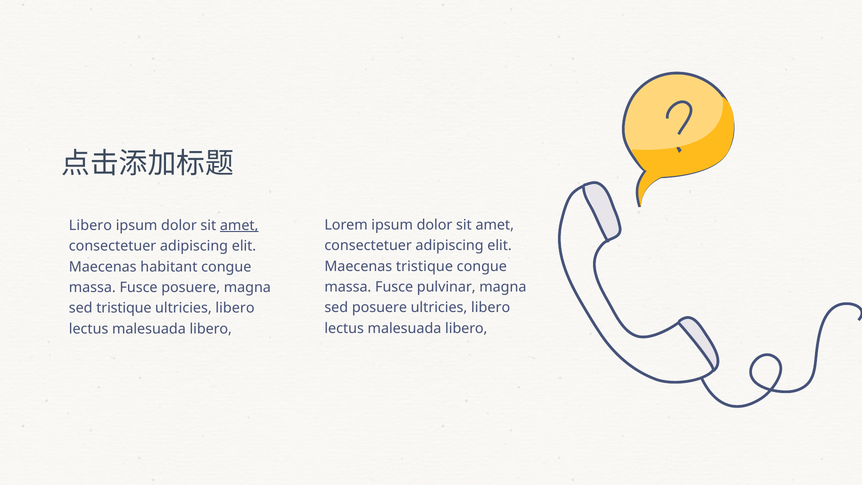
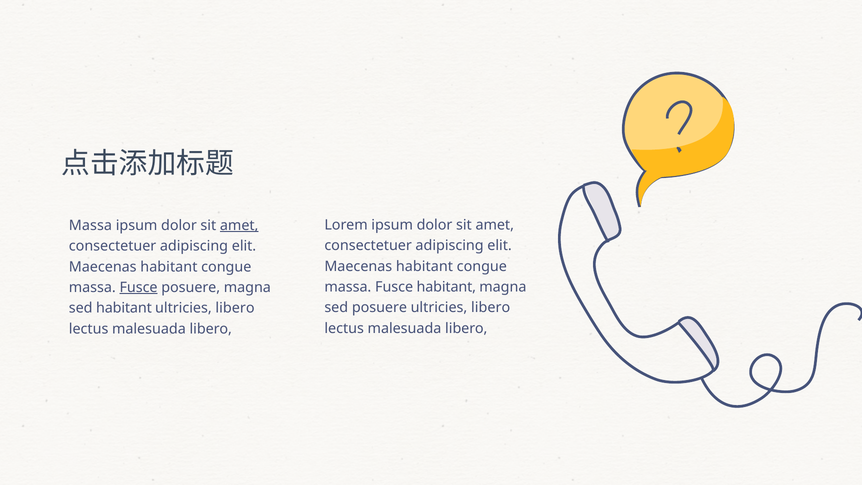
Libero: Libero -> Massa (90, 225)
tristique: tristique -> habitant (424, 266)
Fusce pulvinar: pulvinar -> habitant (446, 287)
Fusce underline: none -> present (139, 287)
sed tristique: tristique -> habitant (124, 308)
